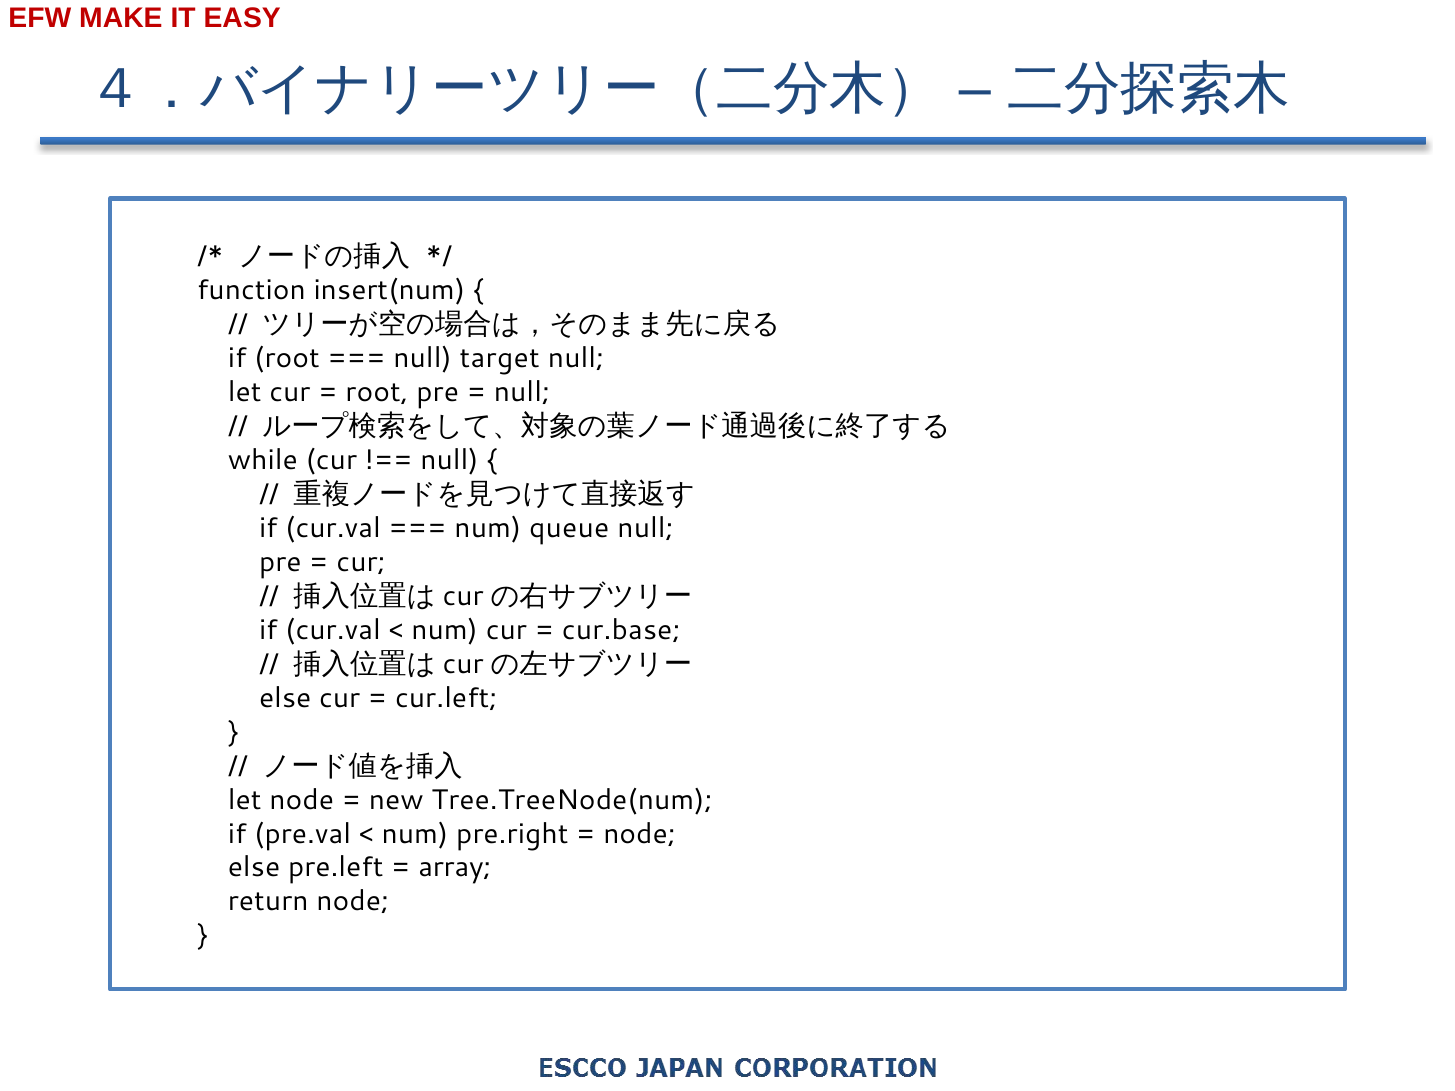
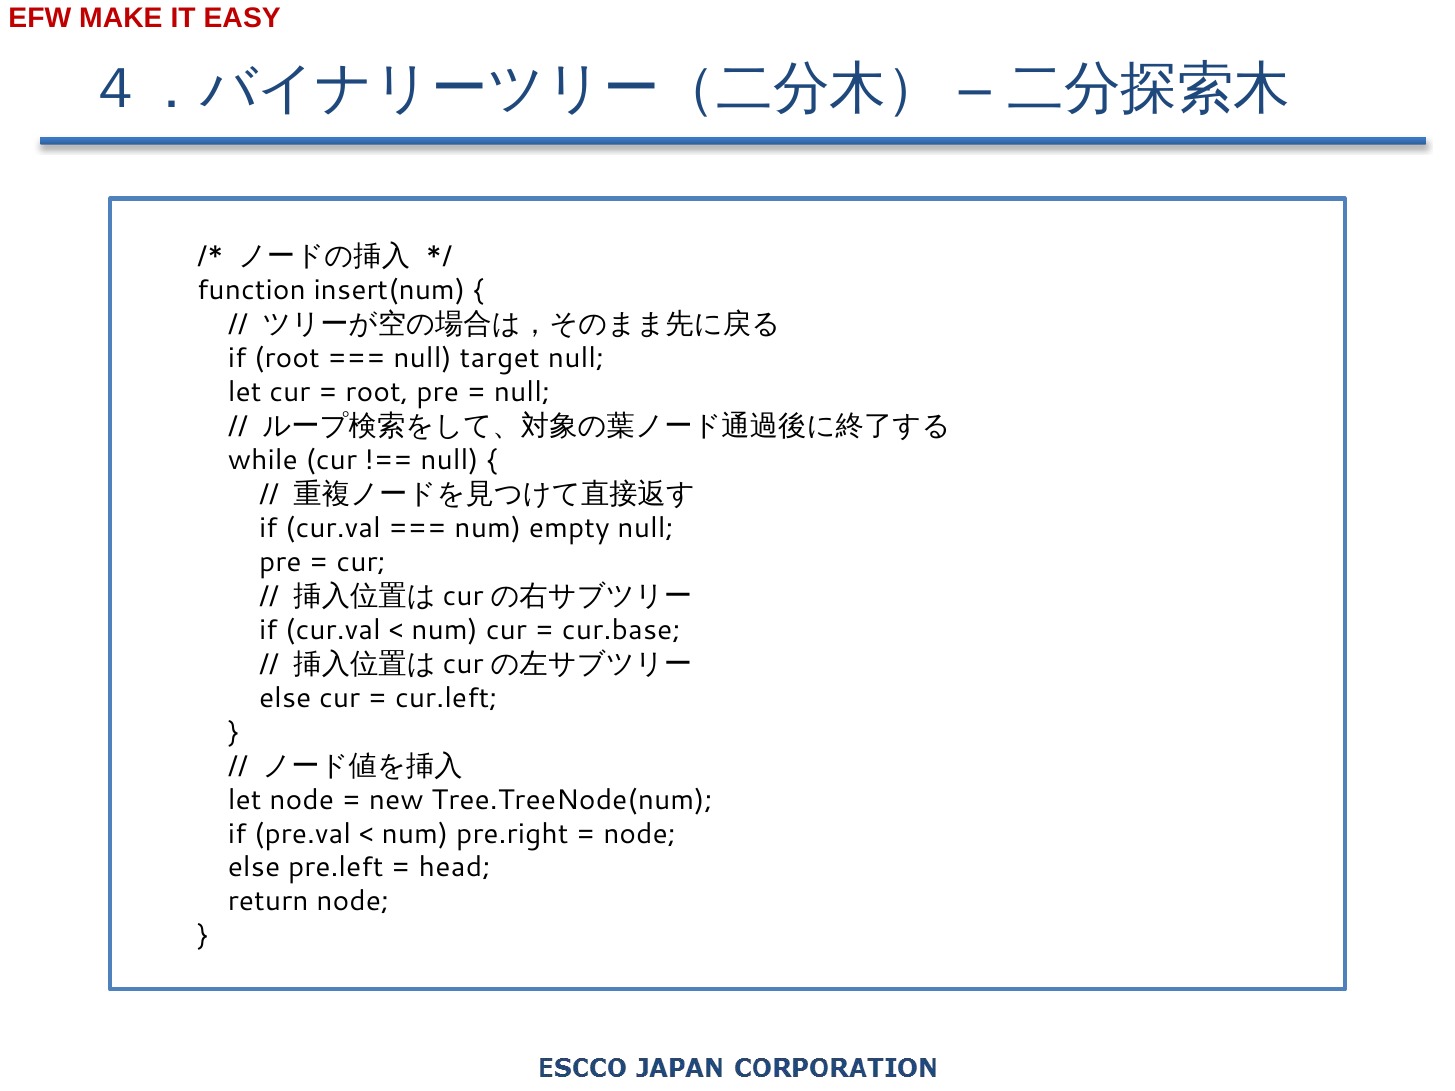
queue: queue -> empty (569, 528)
array: array -> head (455, 868)
